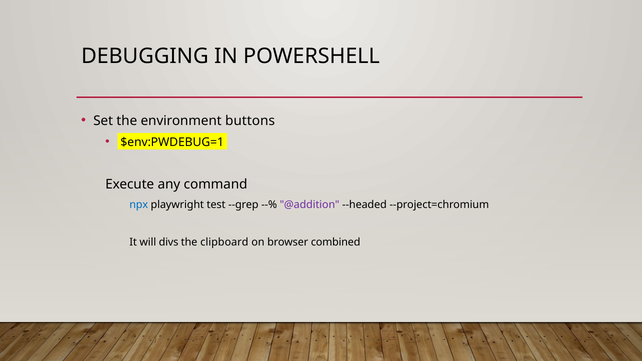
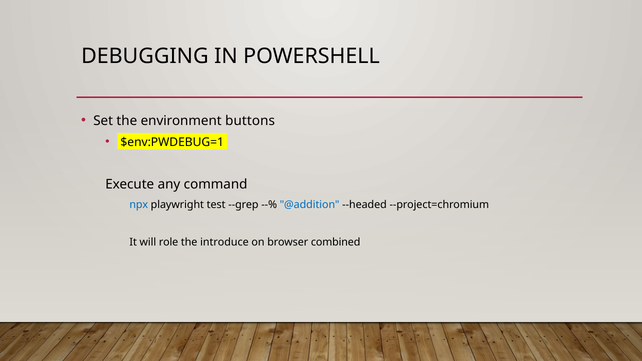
@addition colour: purple -> blue (310, 205)
divs: divs -> role (169, 242)
clipboard: clipboard -> introduce (224, 242)
